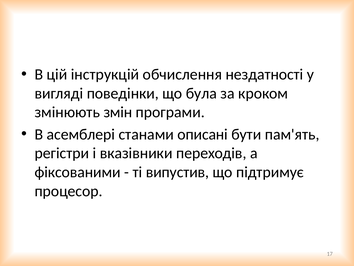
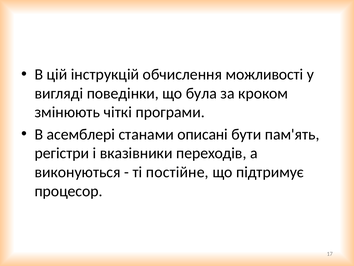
нездатності: нездатності -> можливості (264, 74)
змін: змін -> чіткі (118, 112)
фіксованими: фіксованими -> виконуються (78, 172)
випустив: випустив -> постійне (177, 172)
